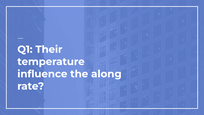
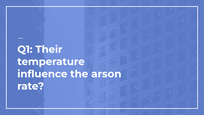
along: along -> arson (106, 74)
